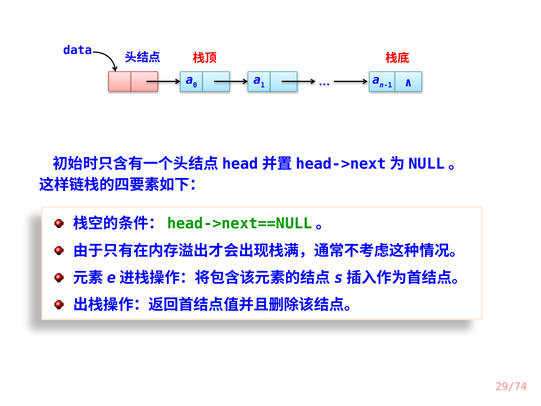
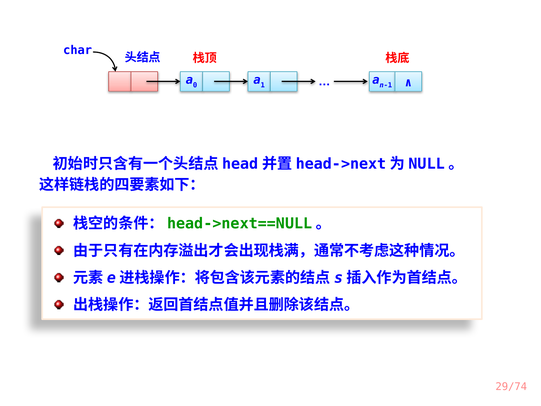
data: data -> char (78, 50)
